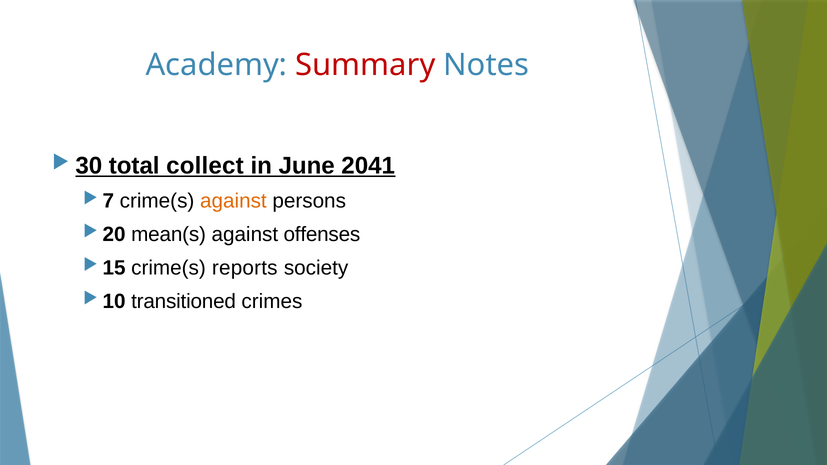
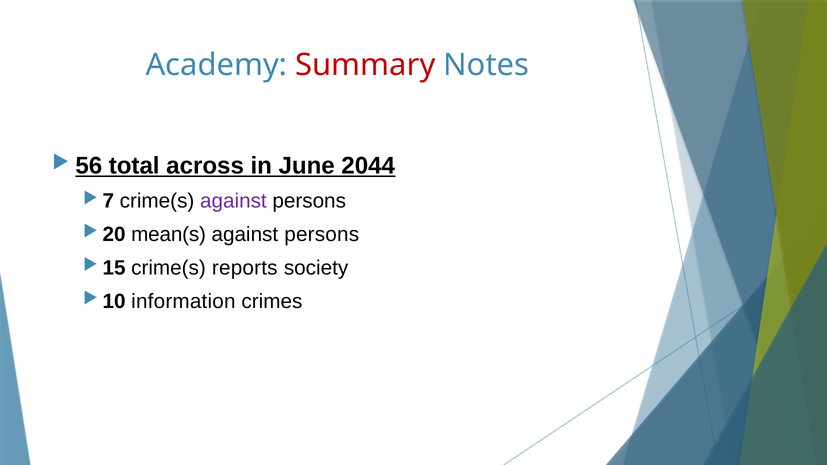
30: 30 -> 56 (89, 166)
collect: collect -> across (205, 166)
2041: 2041 -> 2044 (368, 166)
against colour: orange -> purple (233, 201)
offenses: offenses -> persons (322, 235)
transitioned: transitioned -> information (183, 301)
